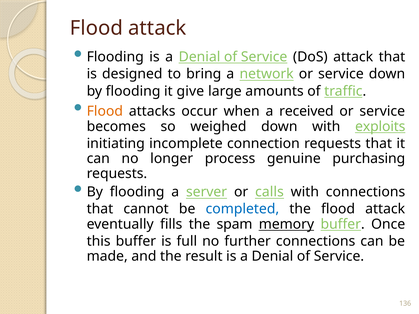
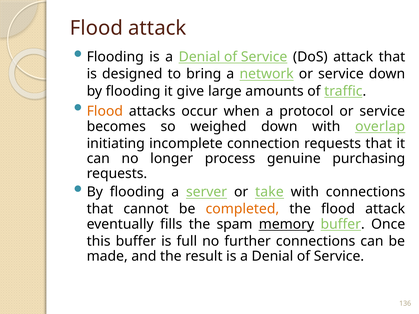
received: received -> protocol (306, 111)
exploits: exploits -> overlap (380, 127)
calls: calls -> take (269, 192)
completed colour: blue -> orange (242, 209)
